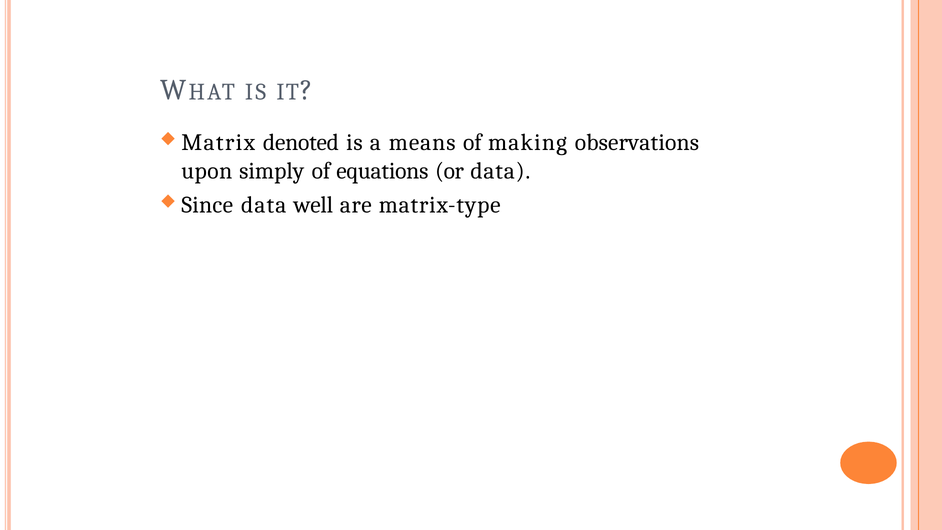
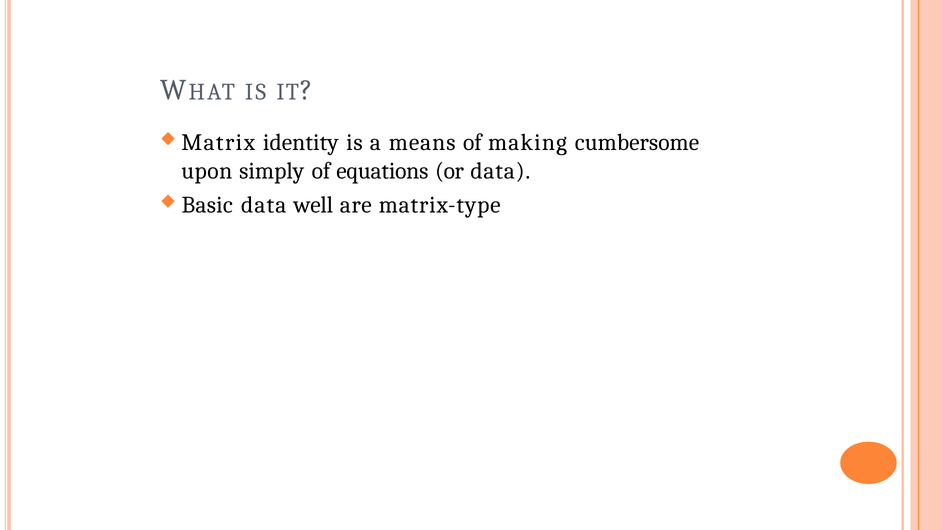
denoted: denoted -> identity (301, 143)
observations: observations -> cumbersome (637, 143)
Since: Since -> Basic (207, 205)
